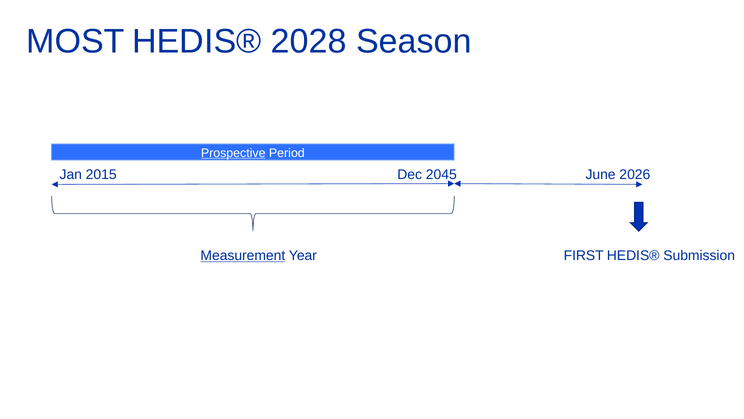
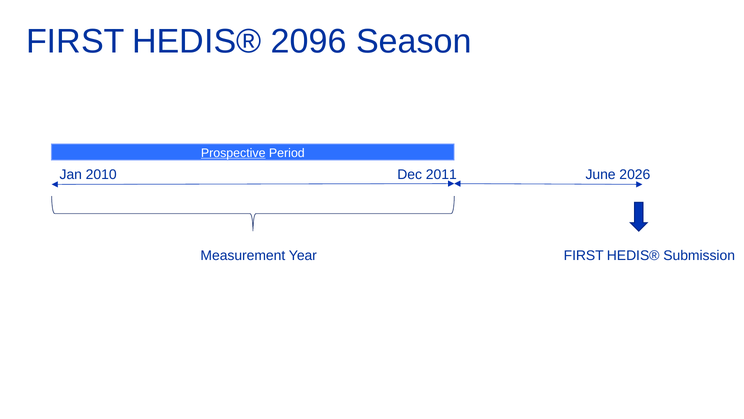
MOST: MOST -> FIRST (75, 41)
2028: 2028 -> 2096 (309, 41)
2015: 2015 -> 2010 (101, 175)
2045: 2045 -> 2011 (441, 175)
Measurement underline: present -> none (243, 255)
